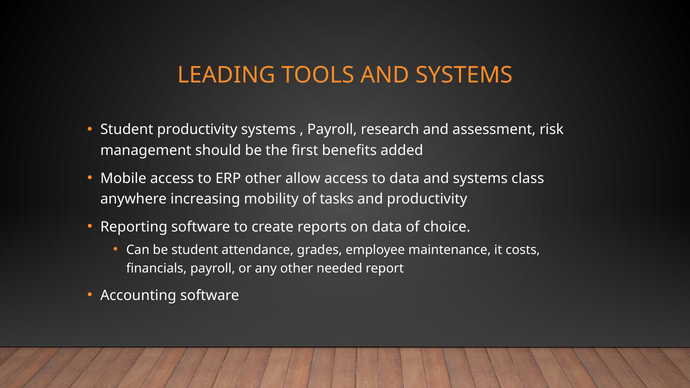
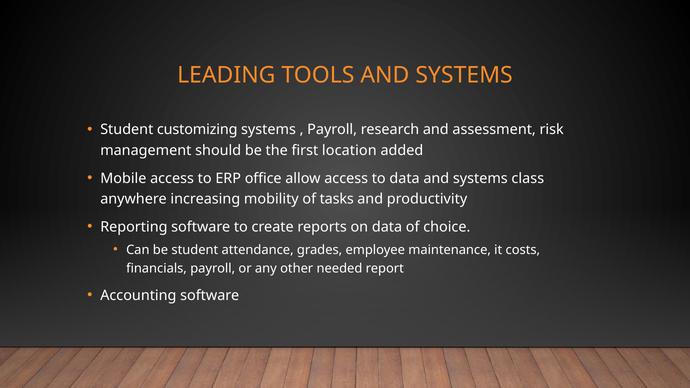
Student productivity: productivity -> customizing (197, 130)
benefits: benefits -> location (349, 150)
ERP other: other -> office (263, 178)
